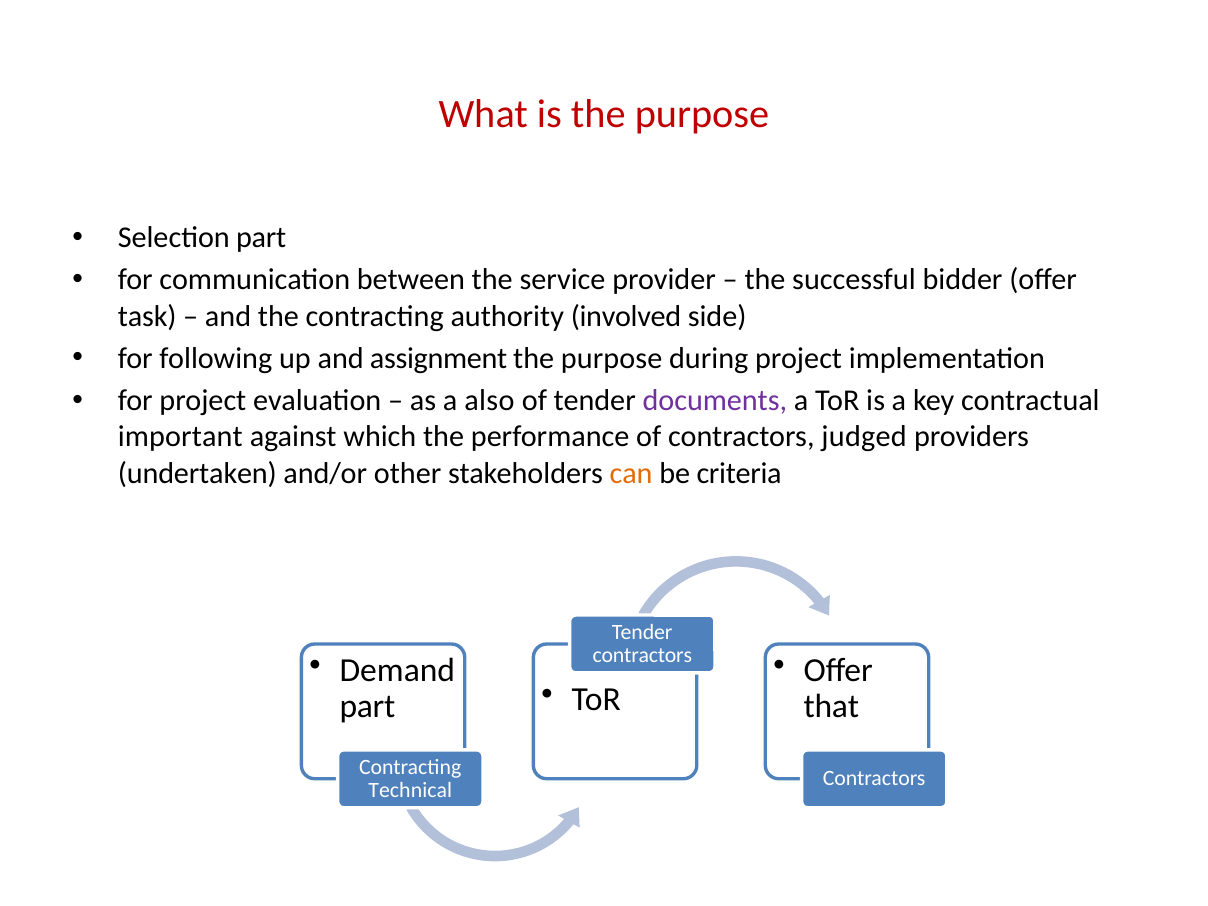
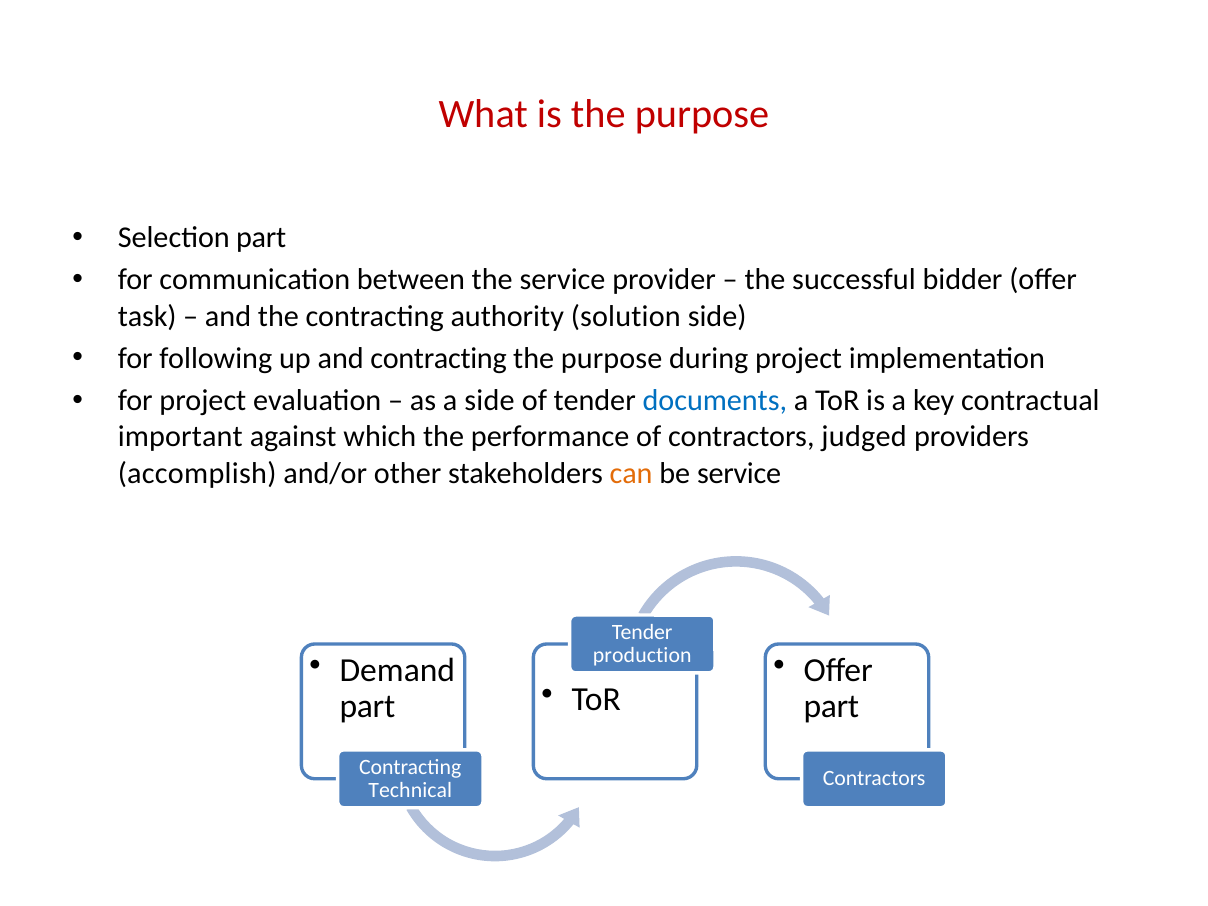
involved: involved -> solution (626, 316)
and assignment: assignment -> contracting (439, 358)
a also: also -> side (489, 401)
documents colour: purple -> blue (715, 401)
undertaken: undertaken -> accomplish (197, 473)
be criteria: criteria -> service (739, 473)
contractors: contractors -> production (642, 656)
that: that -> part (831, 706)
